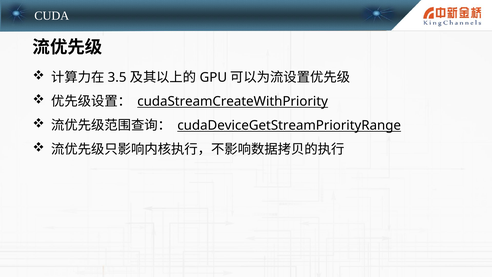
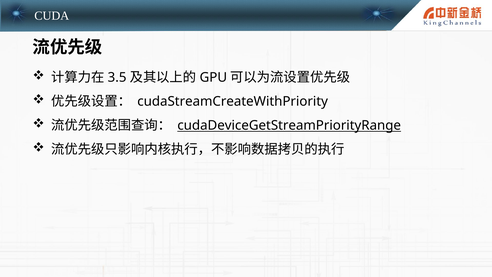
cudaStreamCreateWithPriority underline: present -> none (233, 101)
